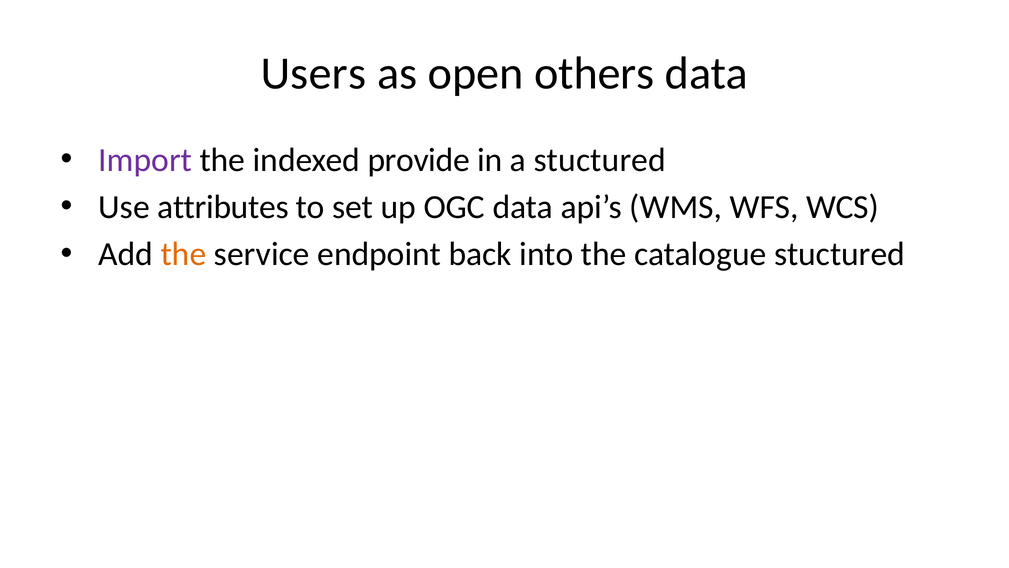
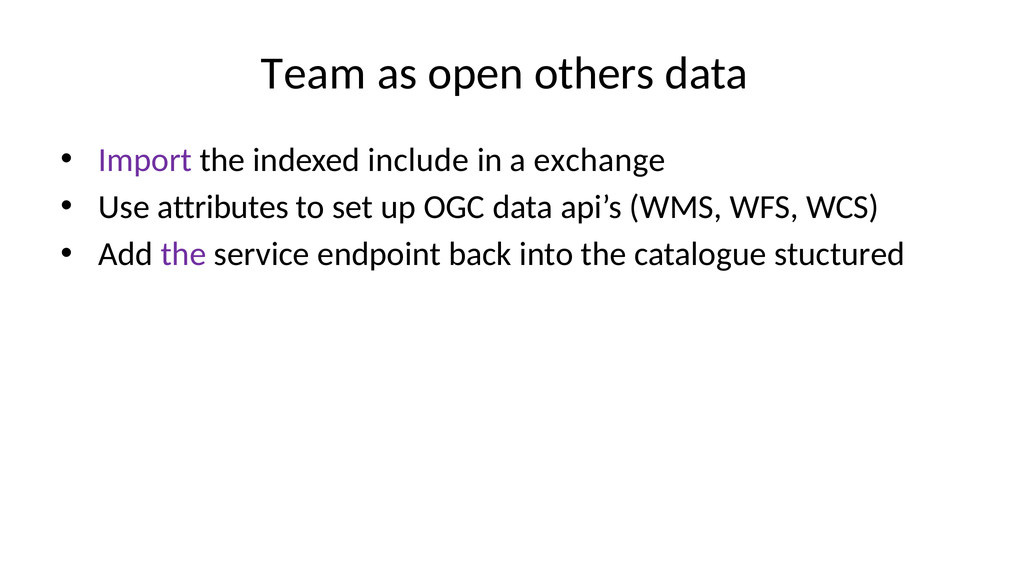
Users: Users -> Team (313, 73)
provide: provide -> include (418, 160)
a stuctured: stuctured -> exchange (600, 160)
the colour: orange -> purple (184, 254)
